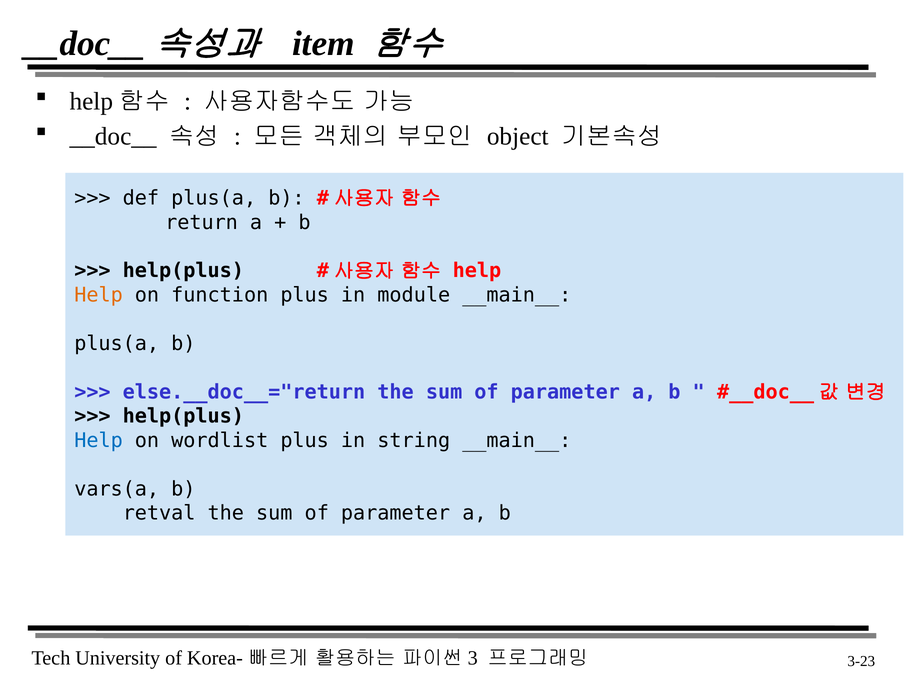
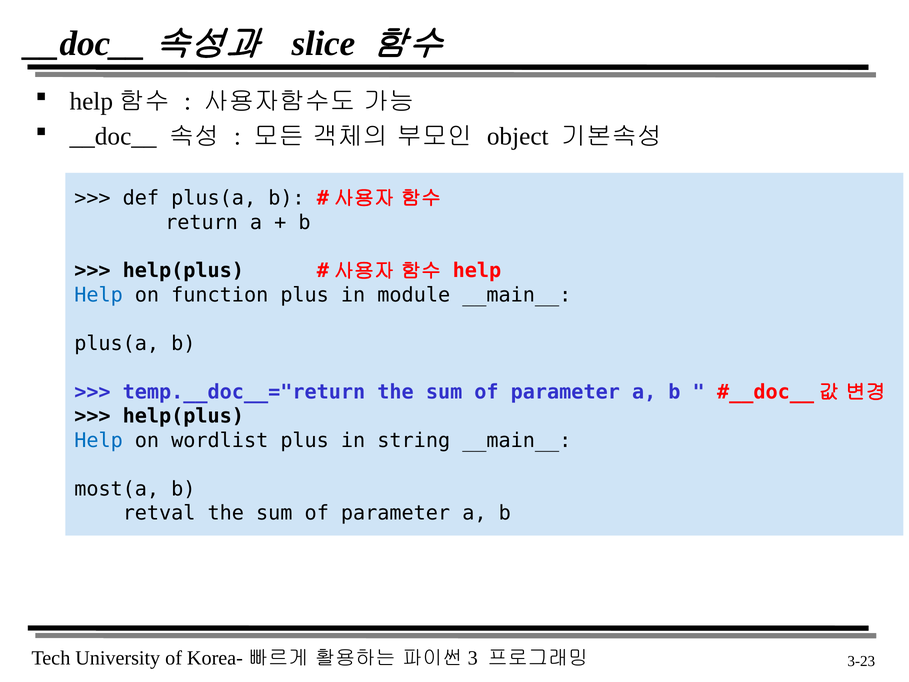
item: item -> slice (324, 44)
Help colour: orange -> blue (99, 295)
else.__doc__="return: else.__doc__="return -> temp.__doc__="return (244, 392)
vars(a: vars(a -> most(a (117, 489)
